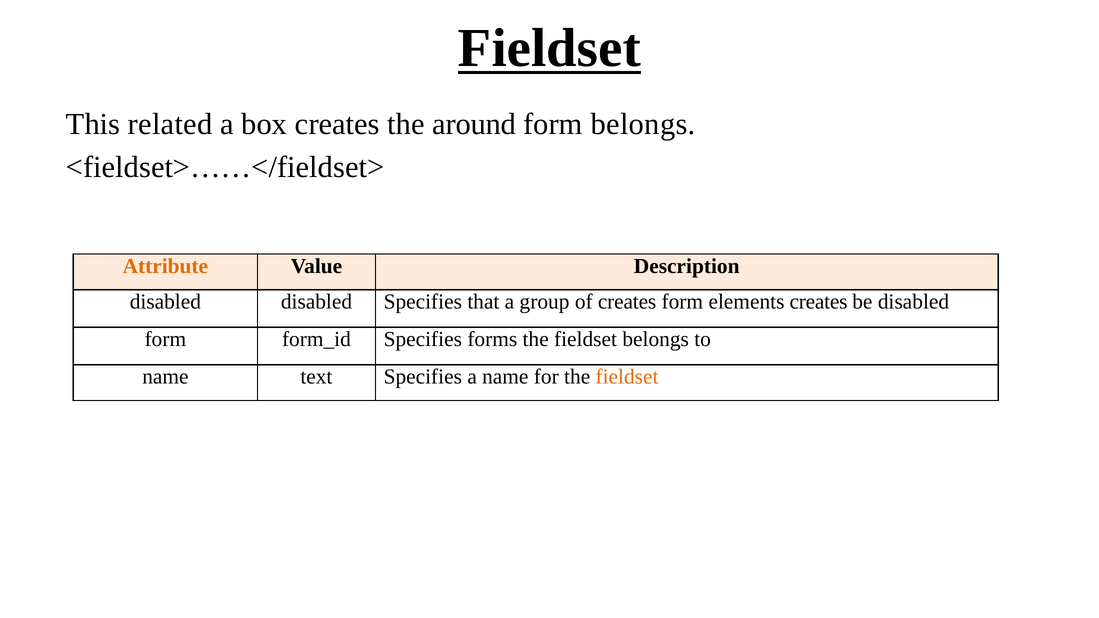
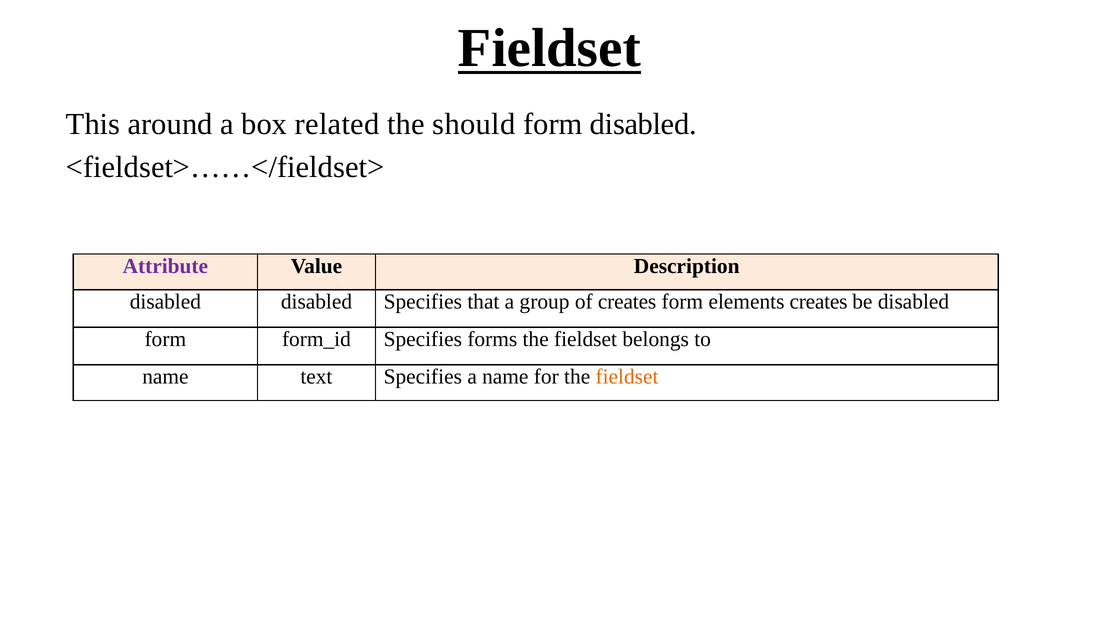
related: related -> around (170, 124)
box creates: creates -> related (337, 124)
around: around -> should (474, 124)
form belongs: belongs -> disabled (643, 124)
Attribute colour: orange -> purple (165, 266)
